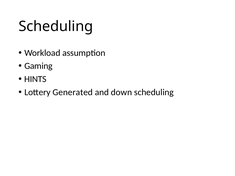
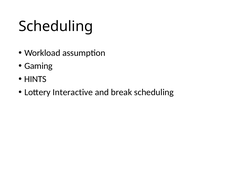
Generated: Generated -> Interactive (73, 92)
down: down -> break (121, 92)
